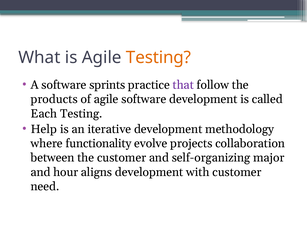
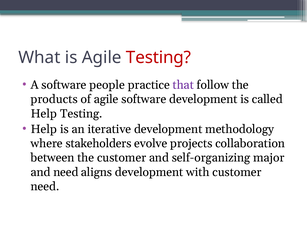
Testing colour: orange -> red (159, 57)
sprints: sprints -> people (107, 85)
Each: Each -> Help (44, 114)
functionality: functionality -> stakeholders (99, 144)
and hour: hour -> need (66, 172)
